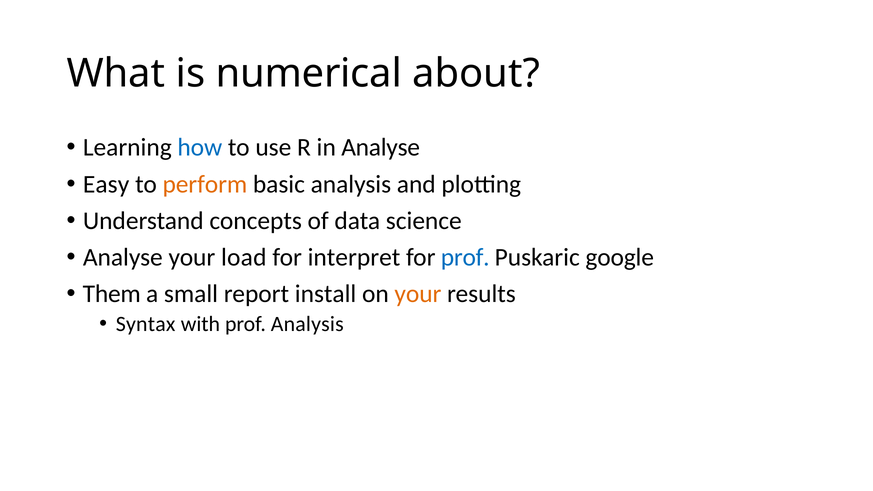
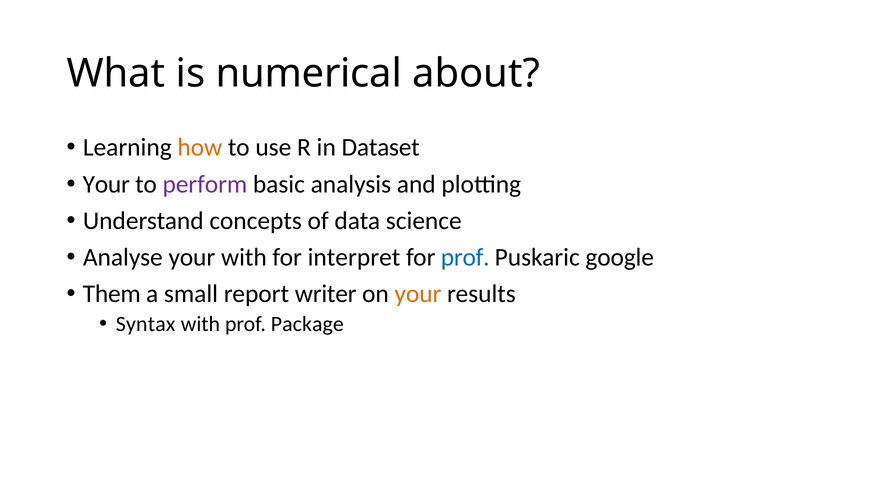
how colour: blue -> orange (200, 148)
in Analyse: Analyse -> Dataset (381, 148)
Easy: Easy -> Your (106, 184)
perform colour: orange -> purple (205, 184)
your load: load -> with (244, 257)
install: install -> writer (326, 294)
prof Analysis: Analysis -> Package (307, 324)
